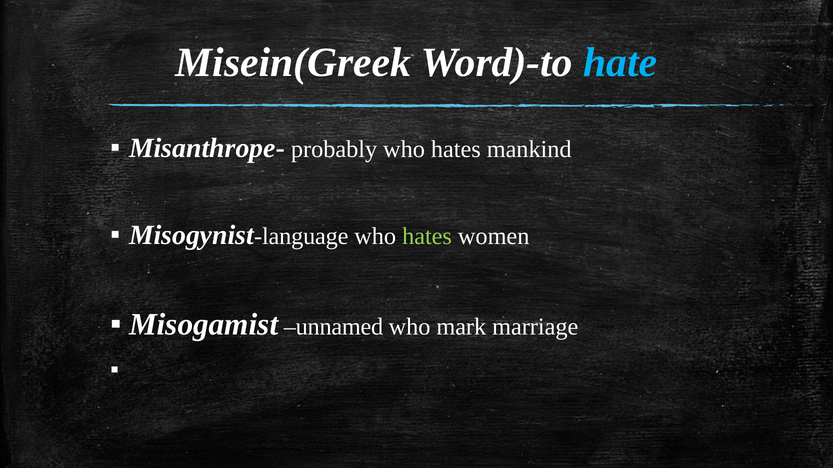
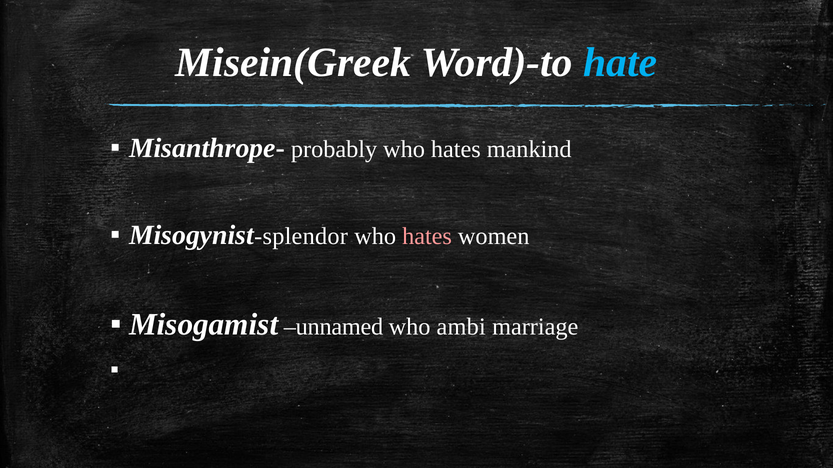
language: language -> splendor (301, 237)
hates colour: light green -> pink (427, 237)
mark: mark -> ambi (461, 327)
